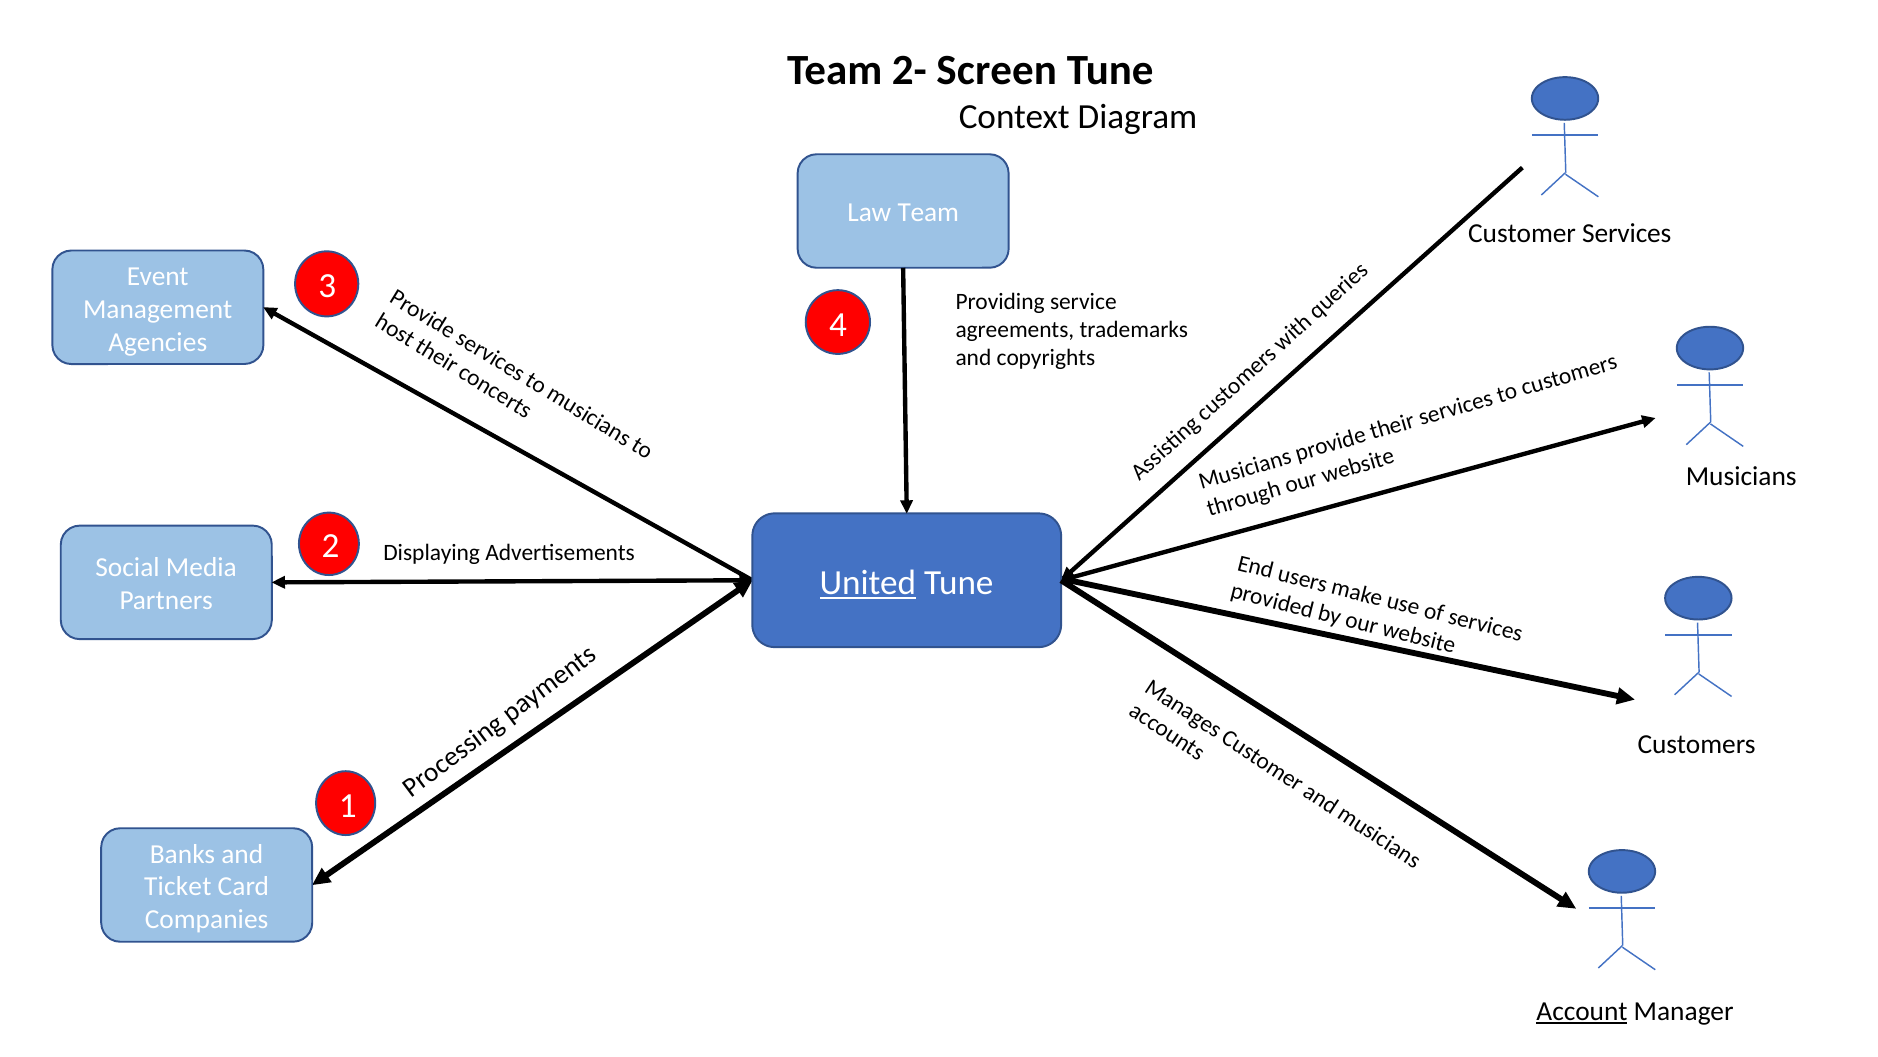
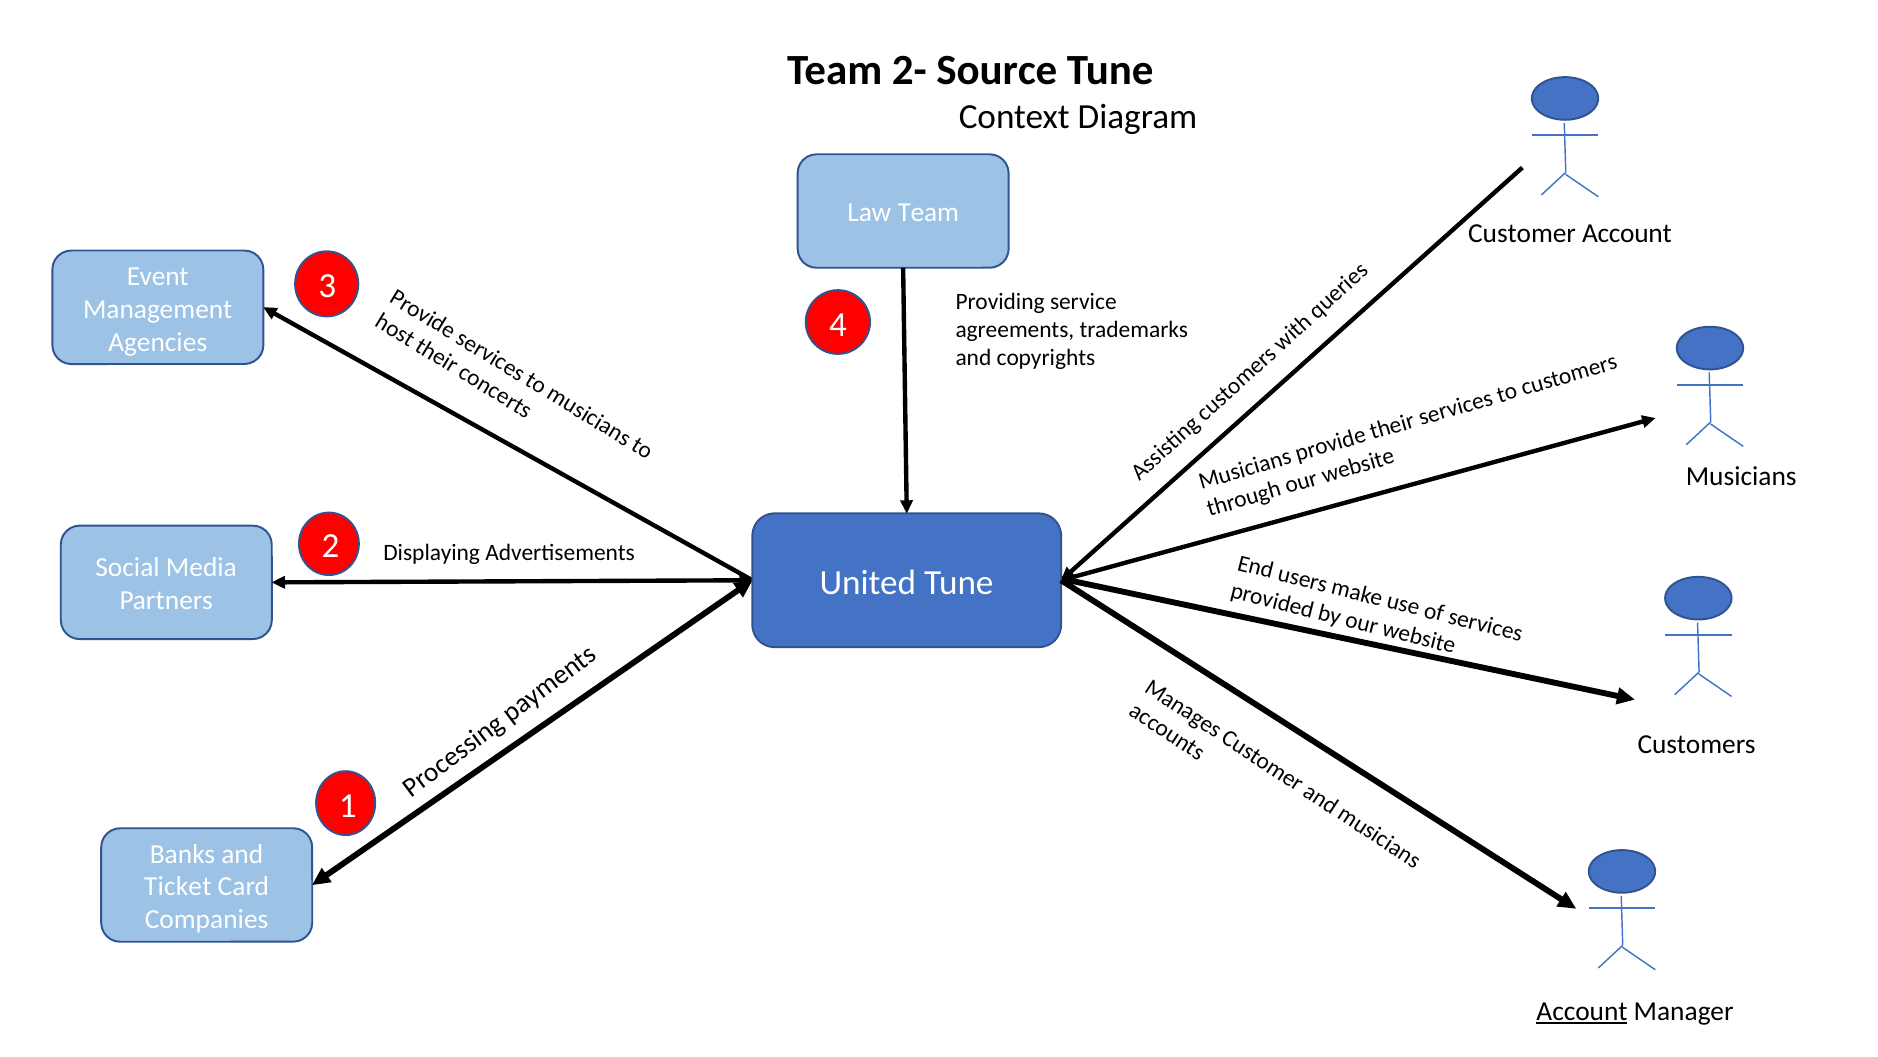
Screen: Screen -> Source (997, 70)
Customer Services: Services -> Account (1627, 233)
United underline: present -> none (868, 582)
